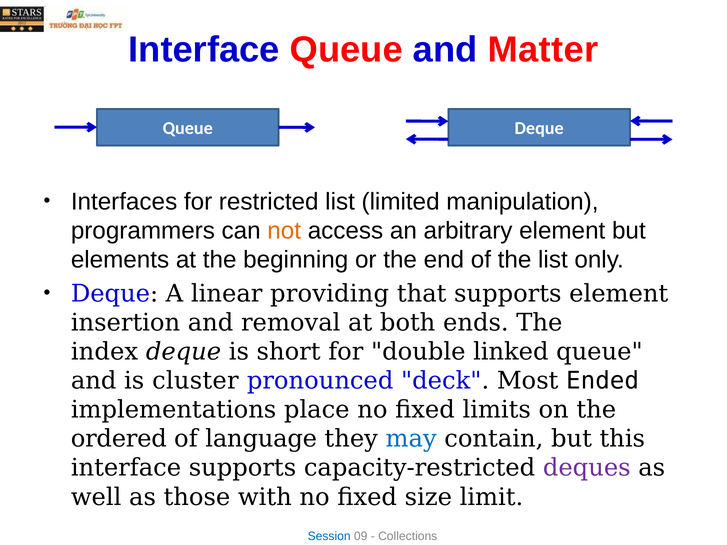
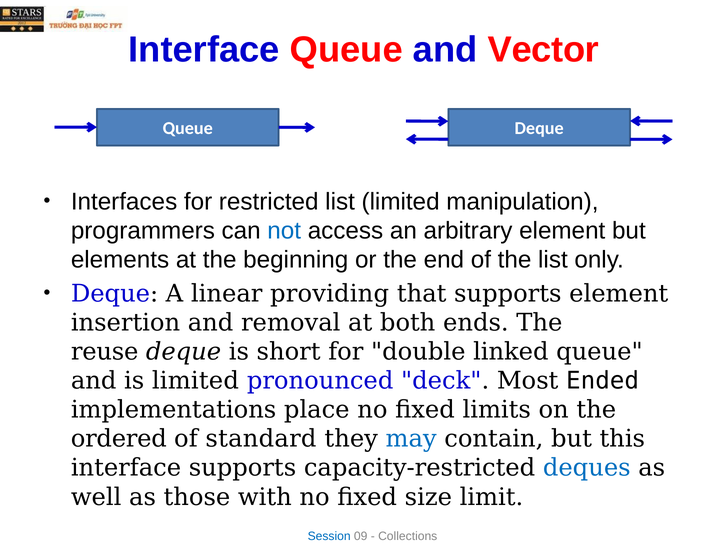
Matter: Matter -> Vector (543, 50)
not colour: orange -> blue (284, 231)
index: index -> reuse (105, 352)
is cluster: cluster -> limited (195, 381)
language: language -> standard (261, 439)
deques colour: purple -> blue (587, 468)
